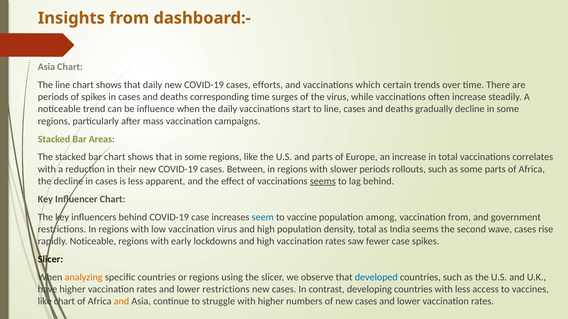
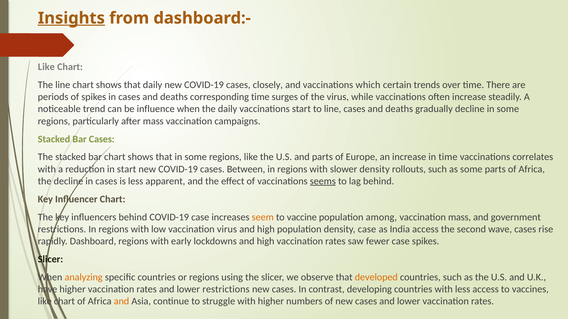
Insights underline: none -> present (71, 18)
Asia: Asia -> Like (46, 67)
efforts: efforts -> closely (268, 85)
Bar Areas: Areas -> Cases (102, 139)
in total: total -> time (448, 157)
in their: their -> start (127, 169)
slower periods: periods -> density (375, 169)
seem colour: blue -> orange (263, 217)
vaccination from: from -> mass (460, 217)
density total: total -> case (367, 229)
India seems: seems -> access (425, 229)
rapidly Noticeable: Noticeable -> Dashboard (93, 242)
developed colour: blue -> orange (376, 278)
